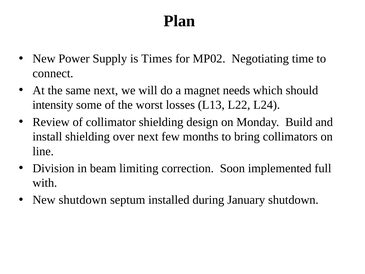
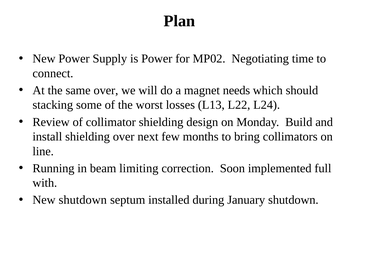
is Times: Times -> Power (157, 59)
same next: next -> over (106, 90)
intensity: intensity -> stacking (53, 105)
Division: Division -> Running (53, 168)
